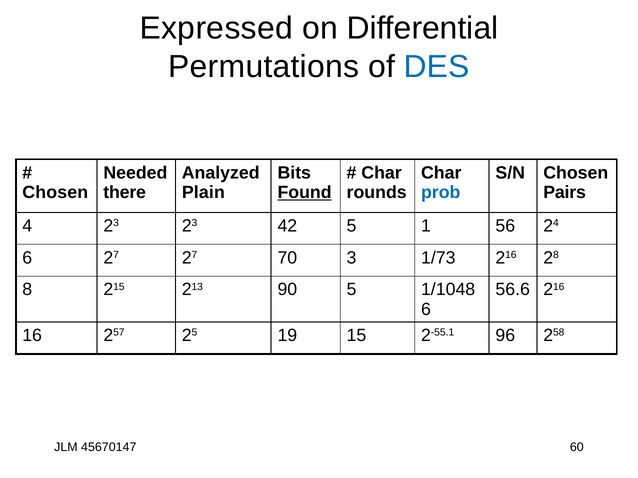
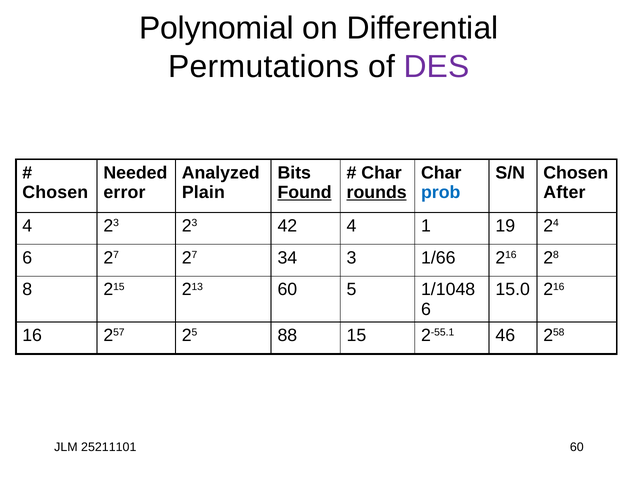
Expressed: Expressed -> Polynomial (217, 28)
DES colour: blue -> purple (437, 67)
there: there -> error (124, 193)
rounds underline: none -> present (377, 193)
Pairs: Pairs -> After (564, 193)
42 5: 5 -> 4 (352, 226)
56: 56 -> 19 (505, 226)
70: 70 -> 34 (287, 258)
1/73: 1/73 -> 1/66 (438, 258)
213 90: 90 -> 60 (287, 290)
56.6: 56.6 -> 15.0 (513, 290)
19: 19 -> 88 (287, 336)
96: 96 -> 46 (505, 336)
45670147: 45670147 -> 25211101 (109, 447)
